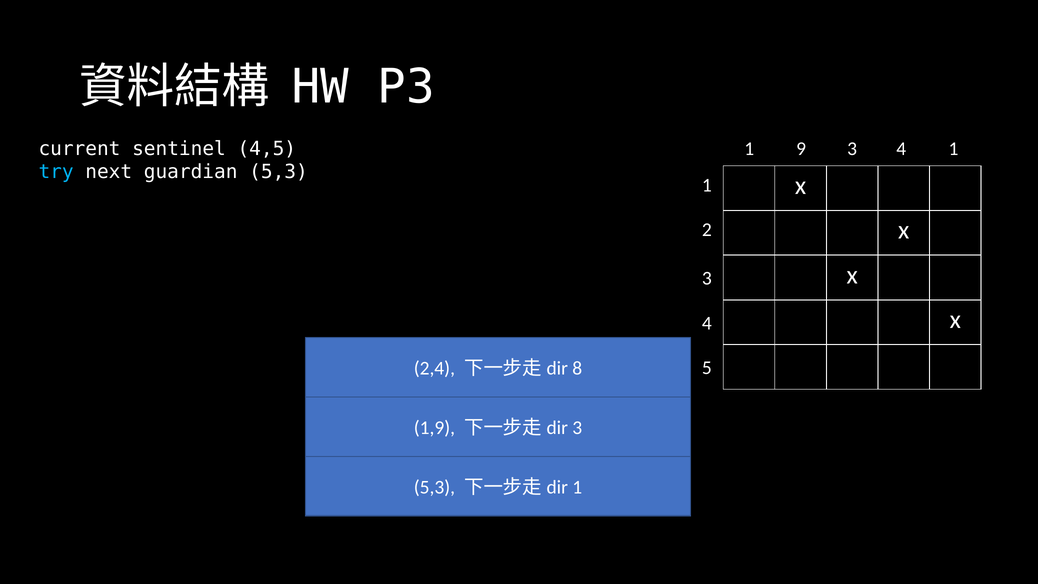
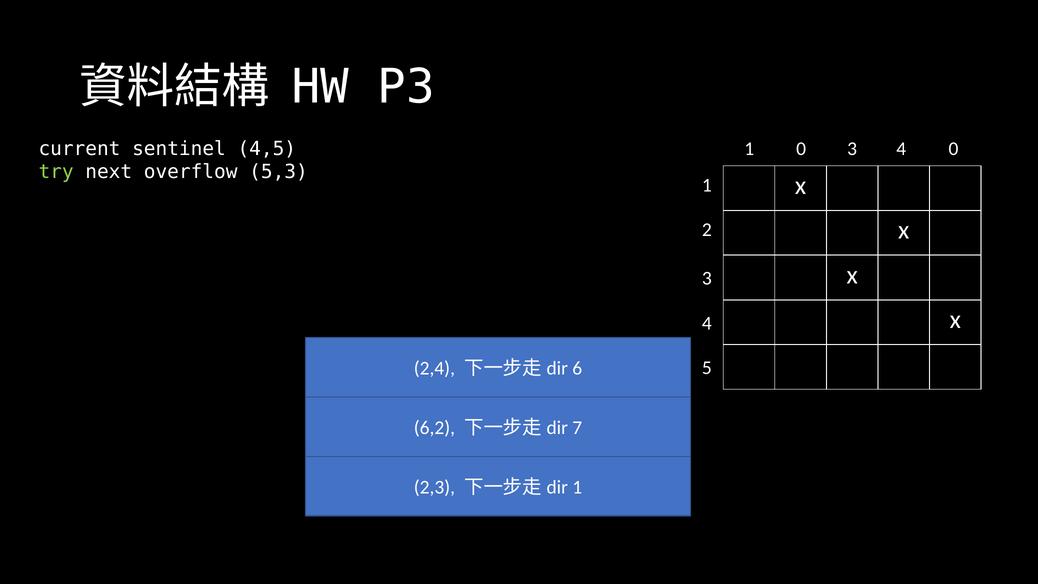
1 9: 9 -> 0 (801, 149)
4 1: 1 -> 0 (953, 149)
try colour: light blue -> light green (56, 172)
guardian: guardian -> overflow (191, 172)
8: 8 -> 6 (577, 368)
1,9: 1,9 -> 6,2 (434, 428)
3: 3 -> 7 (577, 428)
5,3: 5,3 -> 2,3 (434, 487)
